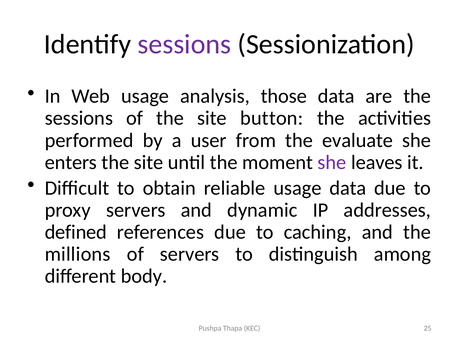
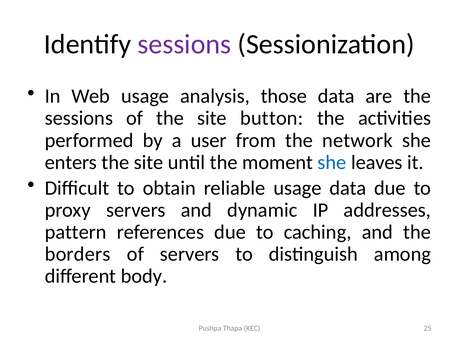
evaluate: evaluate -> network (357, 140)
she colour: purple -> blue (332, 162)
defined: defined -> pattern (76, 232)
millions: millions -> borders (78, 254)
